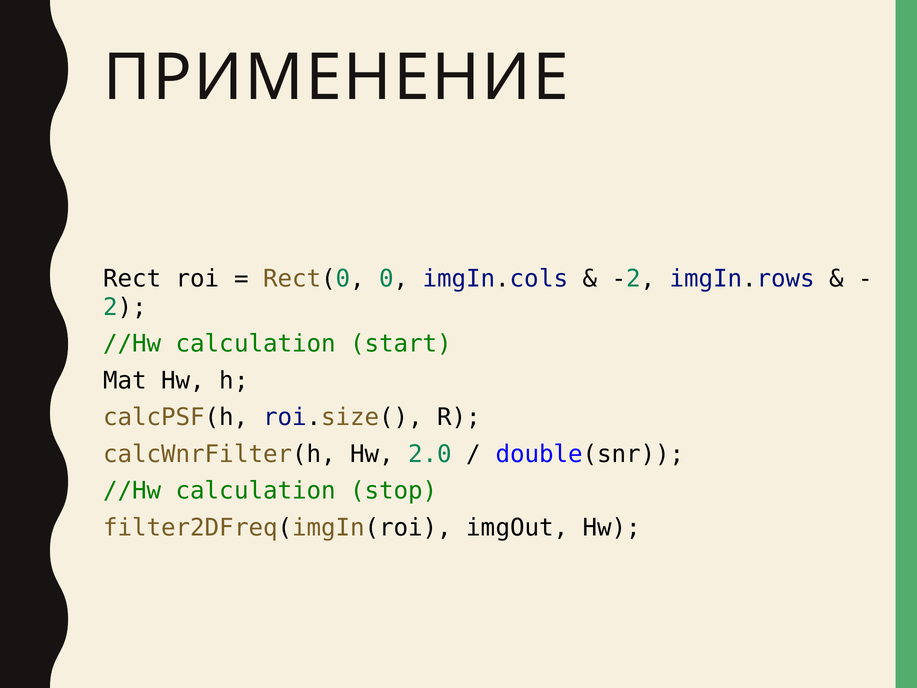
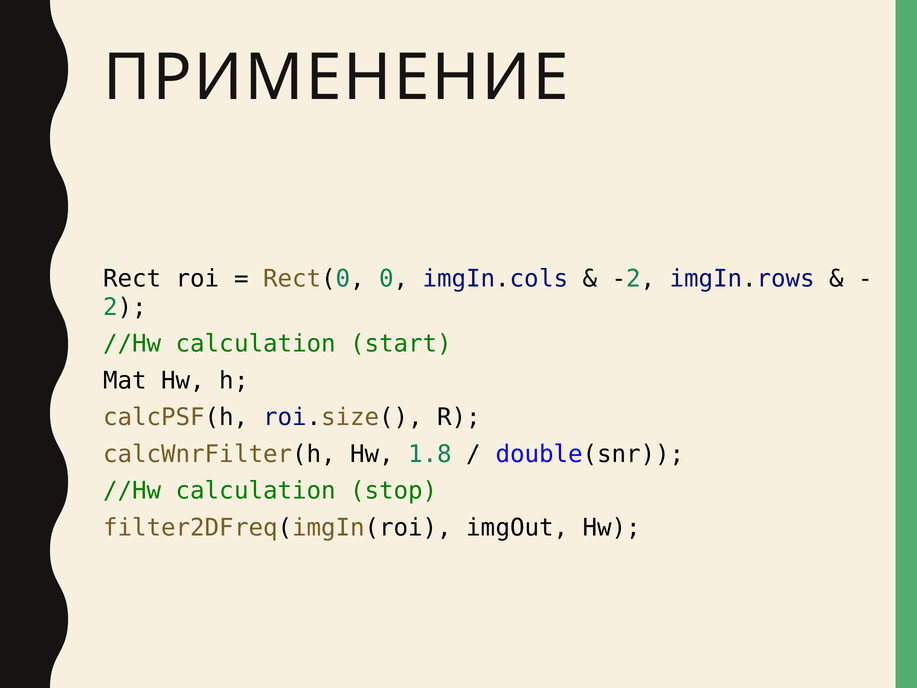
2.0: 2.0 -> 1.8 (430, 454)
